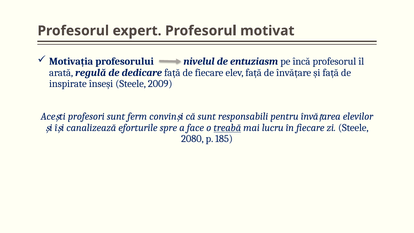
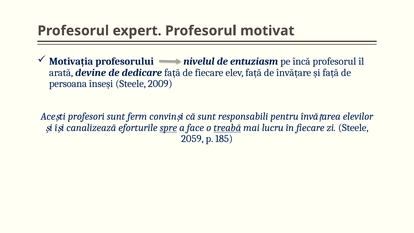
regulă: regulă -> devine (91, 73)
inspirate: inspirate -> persoana (68, 84)
spre underline: none -> present (168, 128)
2080: 2080 -> 2059 (192, 139)
